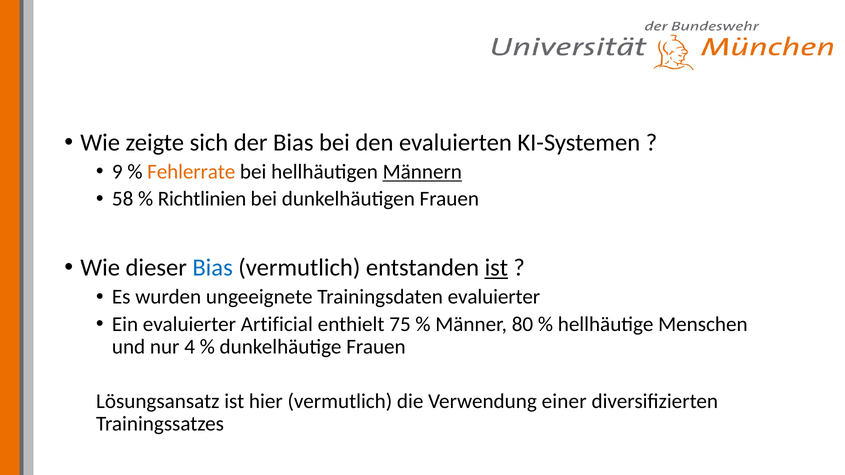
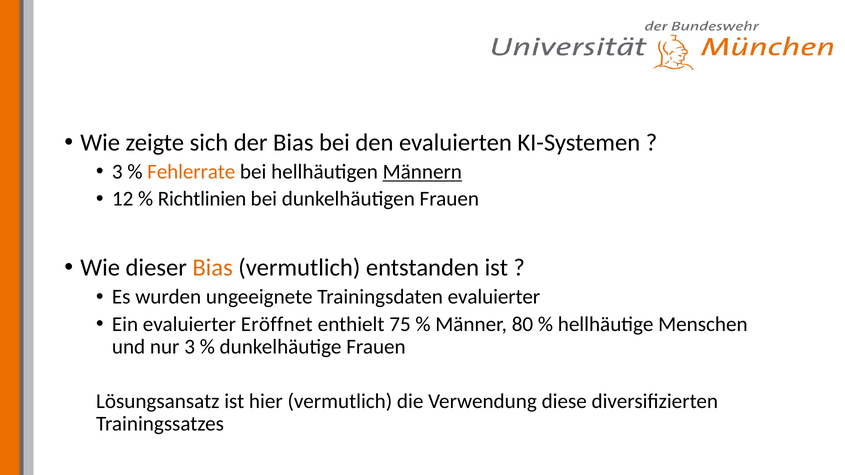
9: 9 -> 3 (117, 172)
58: 58 -> 12 (123, 199)
Bias colour: blue -> orange (213, 268)
ist underline: present -> none (496, 268)
Artificial: Artificial -> Eröffnet (277, 324)
nur 4: 4 -> 3 (190, 347)
einer: einer -> diese (564, 401)
